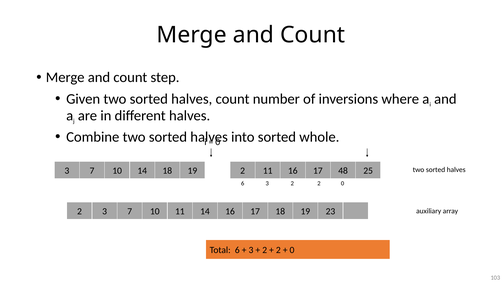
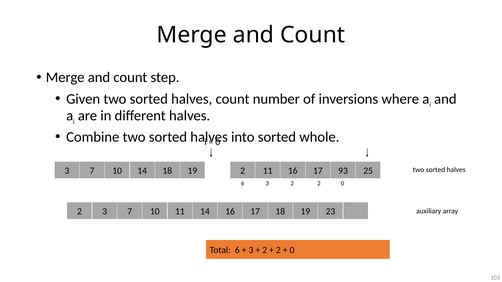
48: 48 -> 93 (343, 171)
